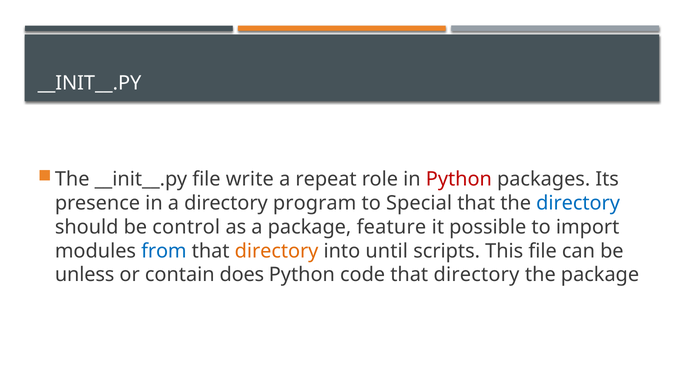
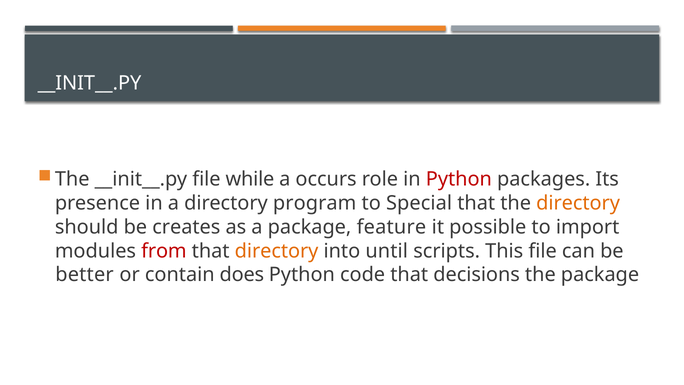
write: write -> while (250, 179)
repeat: repeat -> occurs (326, 179)
directory colour: blue -> orange (578, 203)
control: control -> creates (186, 227)
from colour: blue -> red (164, 251)
unless: unless -> better (84, 275)
code that directory: directory -> decisions (477, 275)
